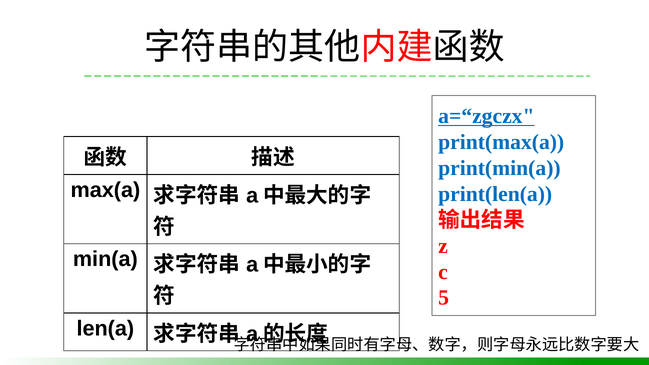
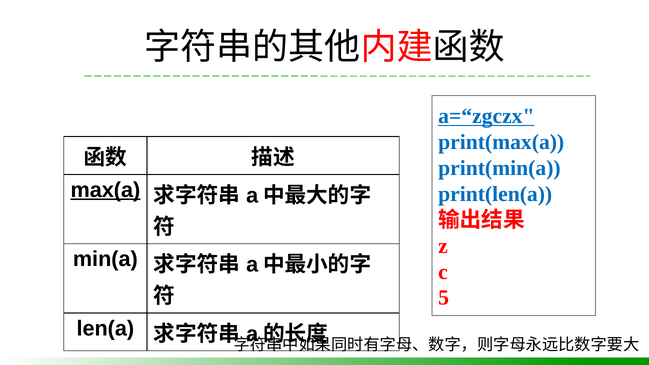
max(a underline: none -> present (105, 190)
